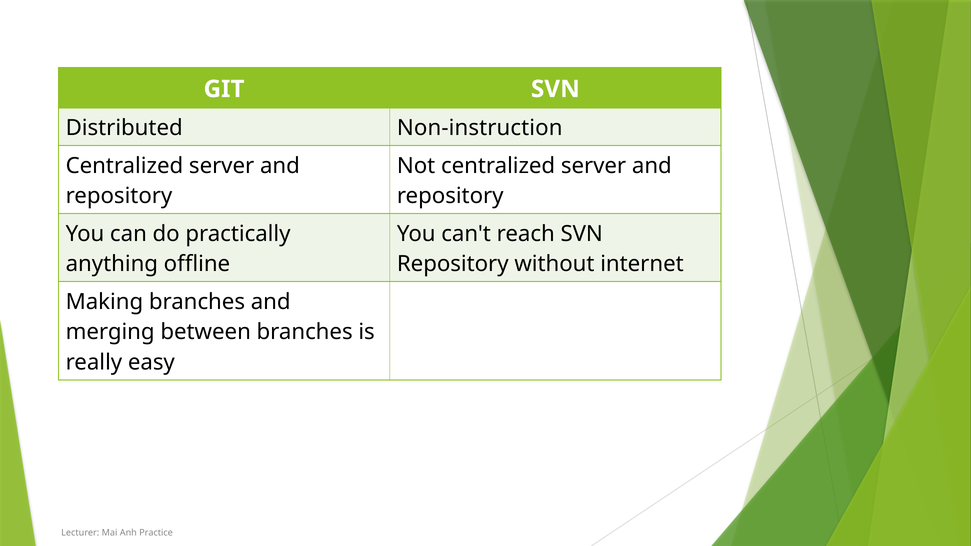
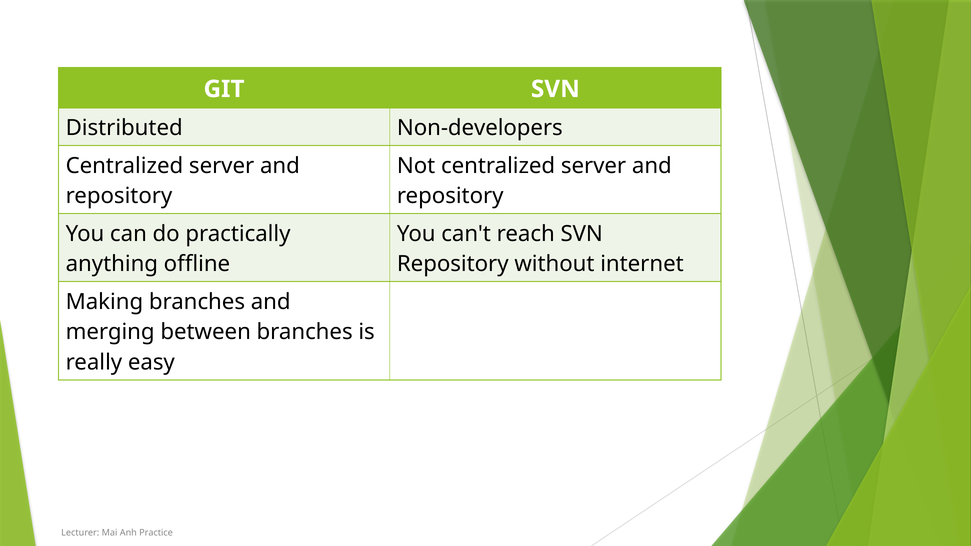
Non-instruction: Non-instruction -> Non-developers (480, 128)
